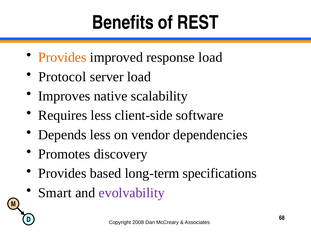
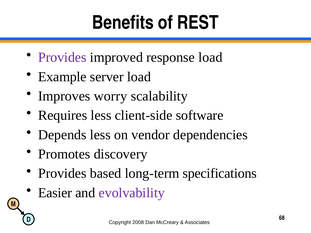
Provides colour: orange -> purple (62, 57)
Protocol: Protocol -> Example (62, 77)
native: native -> worry (111, 96)
Smart: Smart -> Easier (55, 193)
